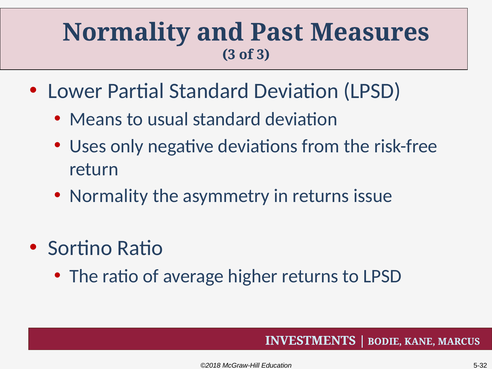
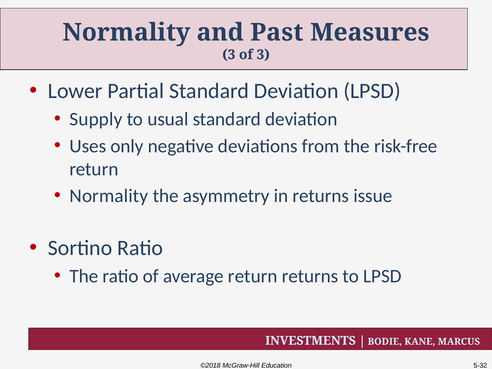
Means: Means -> Supply (96, 119)
average higher: higher -> return (253, 276)
